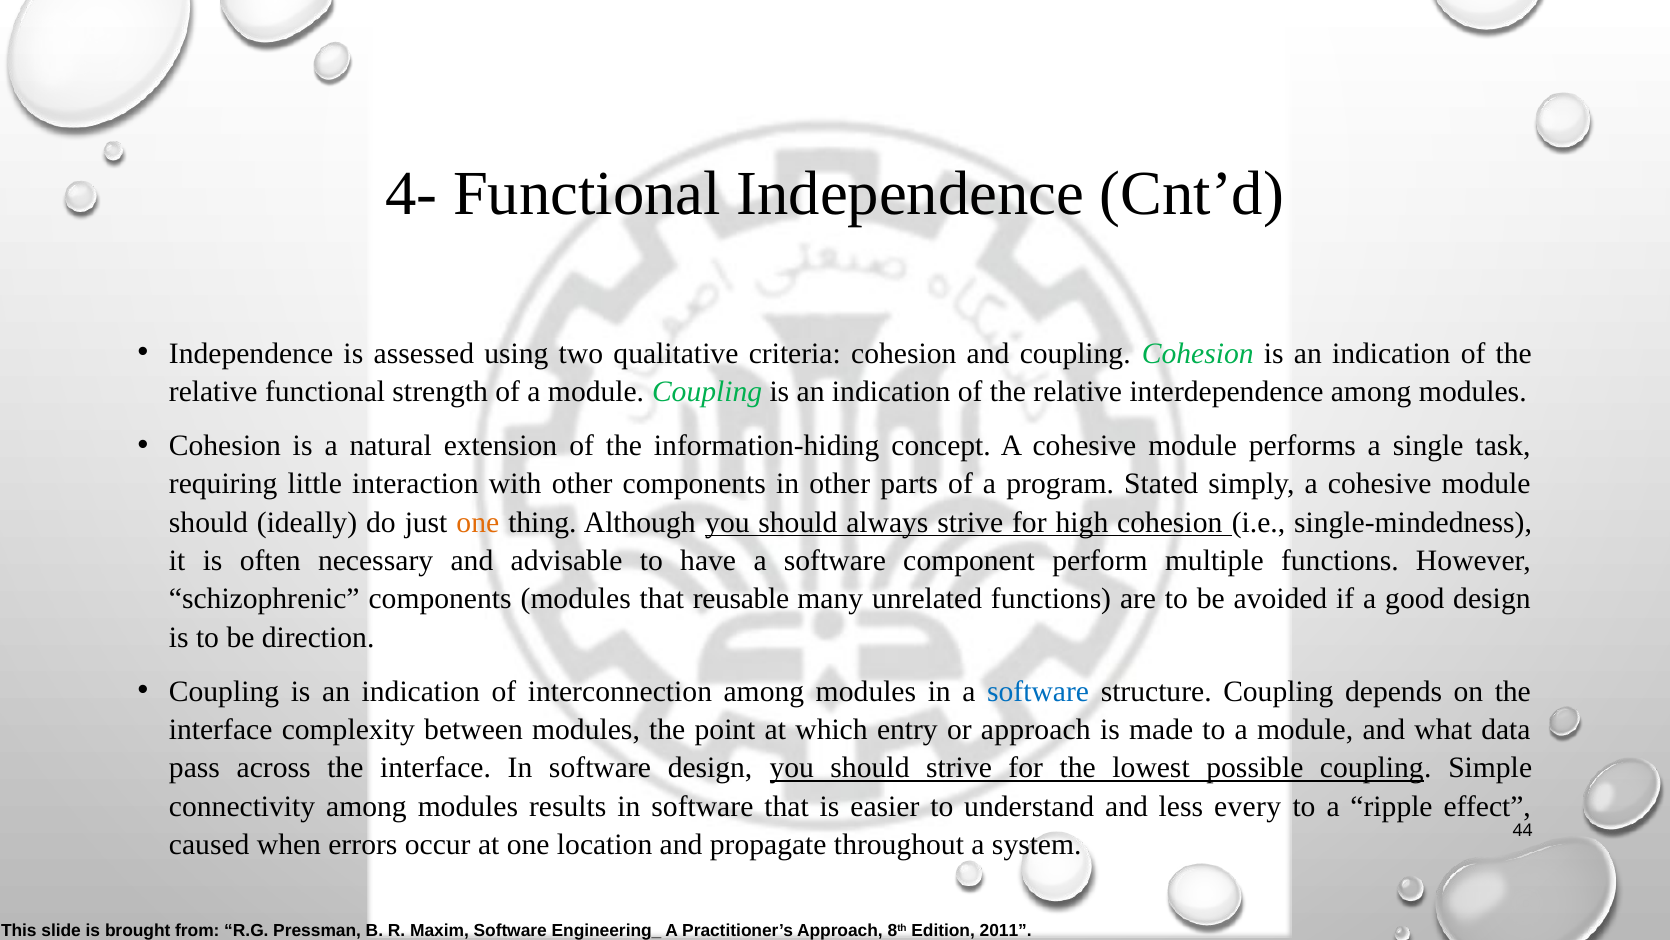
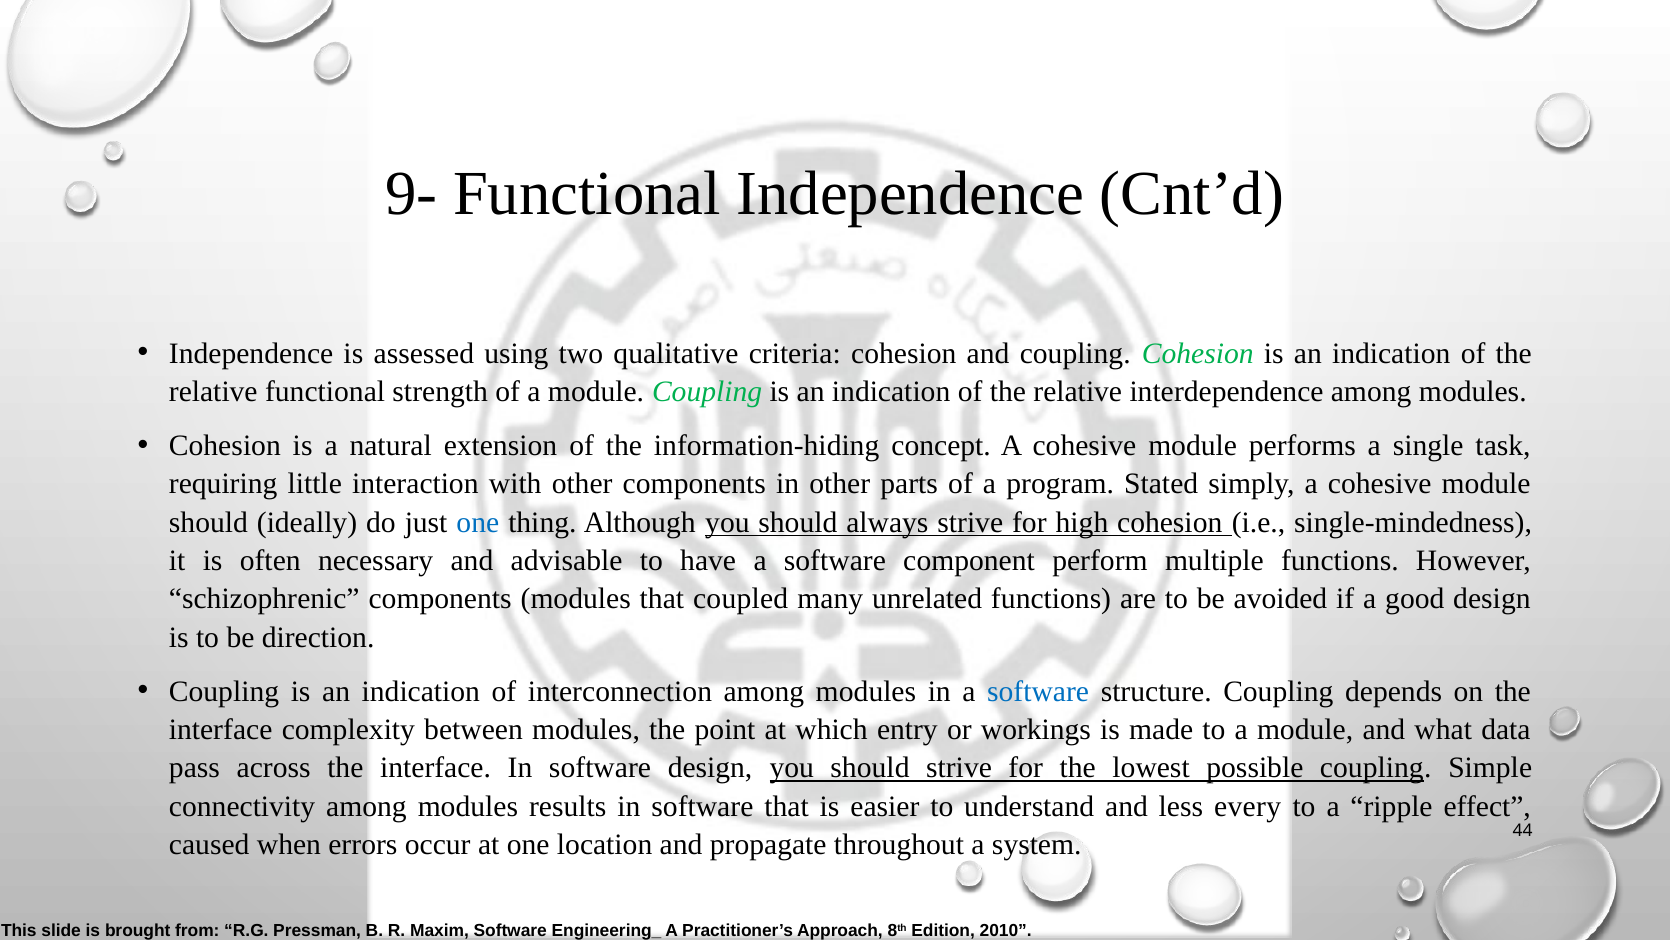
4-: 4- -> 9- (412, 194)
one colour: orange -> blue (478, 522)
reusable: reusable -> coupled (741, 599)
or approach: approach -> workings (1036, 729)
2011: 2011 -> 2010 (1006, 930)
